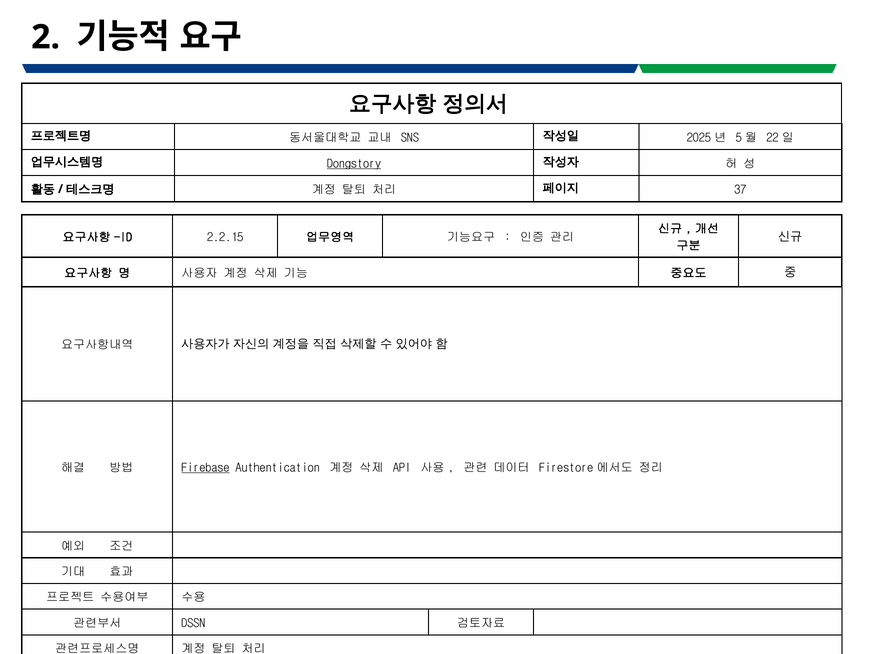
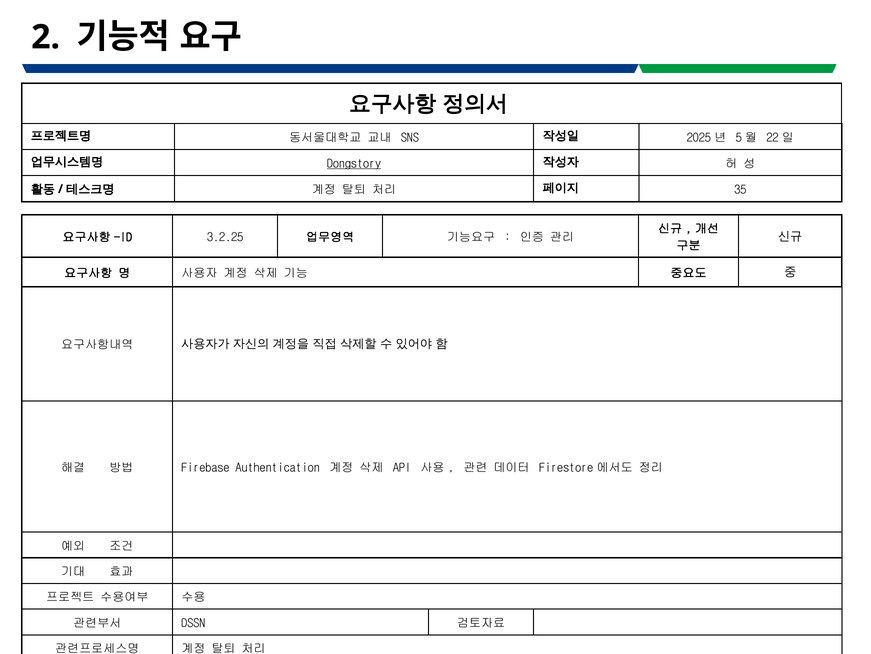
37: 37 -> 35 (740, 189)
2.2.15: 2.2.15 -> 3.2.25 (225, 237)
Firebase underline: present -> none (205, 467)
